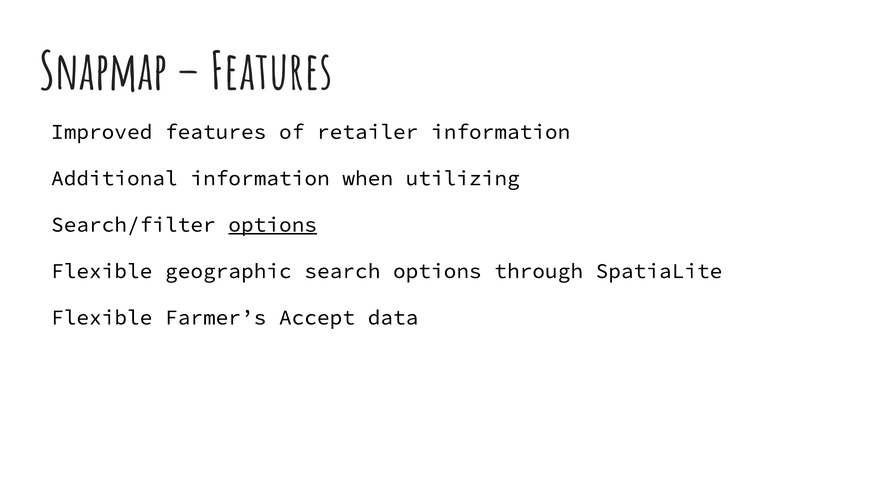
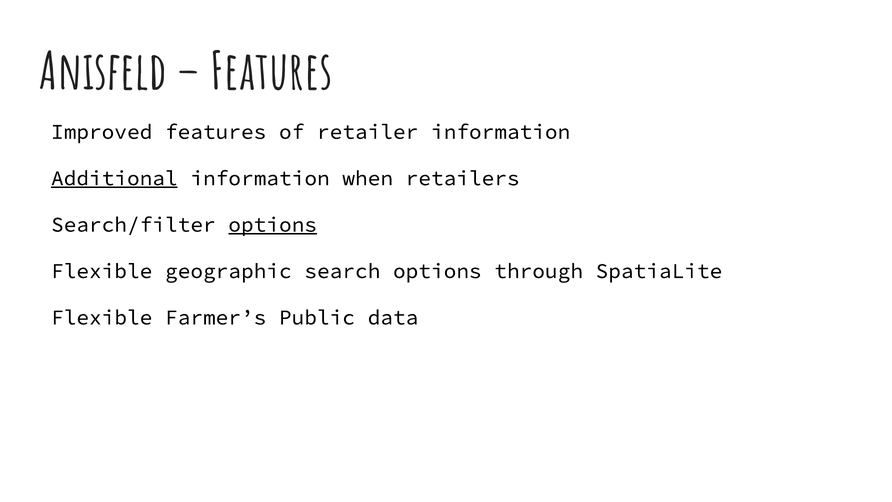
Snapmap: Snapmap -> Anisfeld (103, 72)
Additional underline: none -> present (114, 178)
utilizing: utilizing -> retailers (463, 178)
Accept: Accept -> Public (317, 317)
